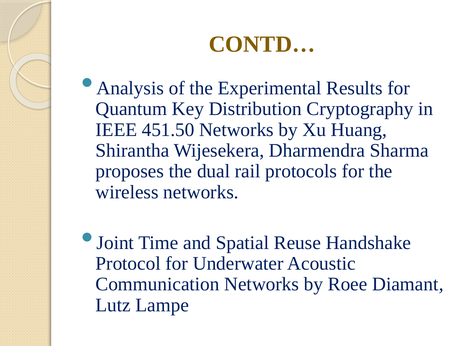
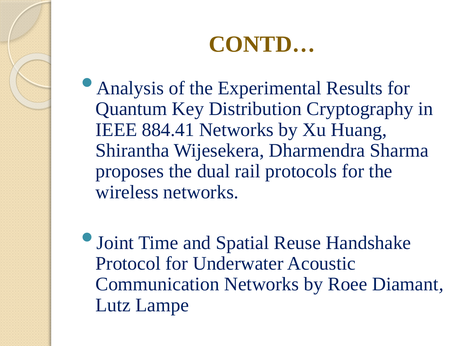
451.50: 451.50 -> 884.41 (168, 130)
